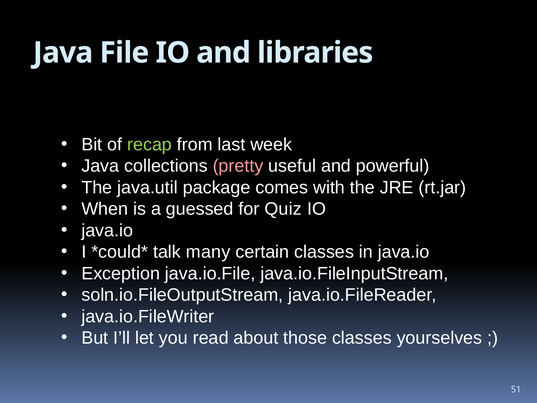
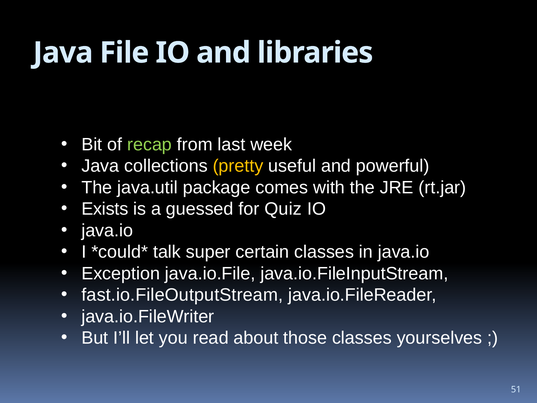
pretty colour: pink -> yellow (238, 166)
When: When -> Exists (105, 209)
many: many -> super (208, 252)
soln.io.FileOutputStream: soln.io.FileOutputStream -> fast.io.FileOutputStream (182, 295)
